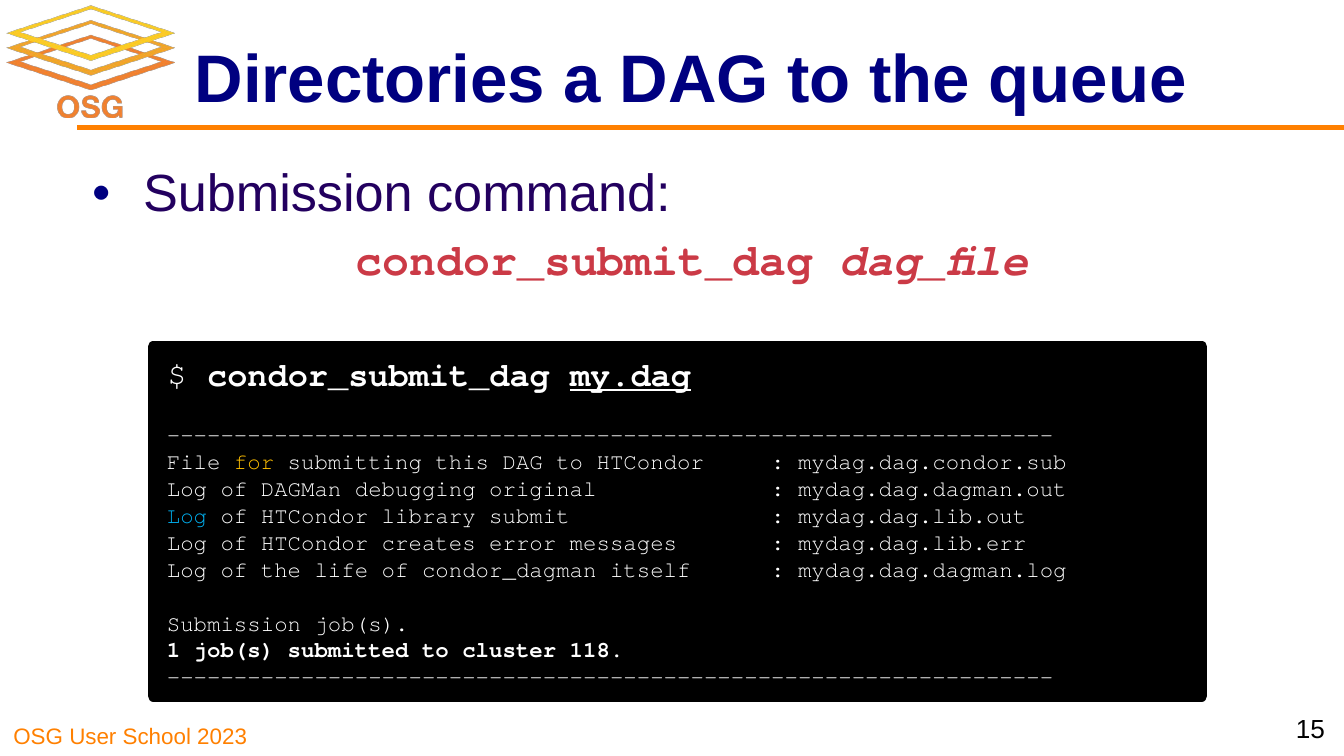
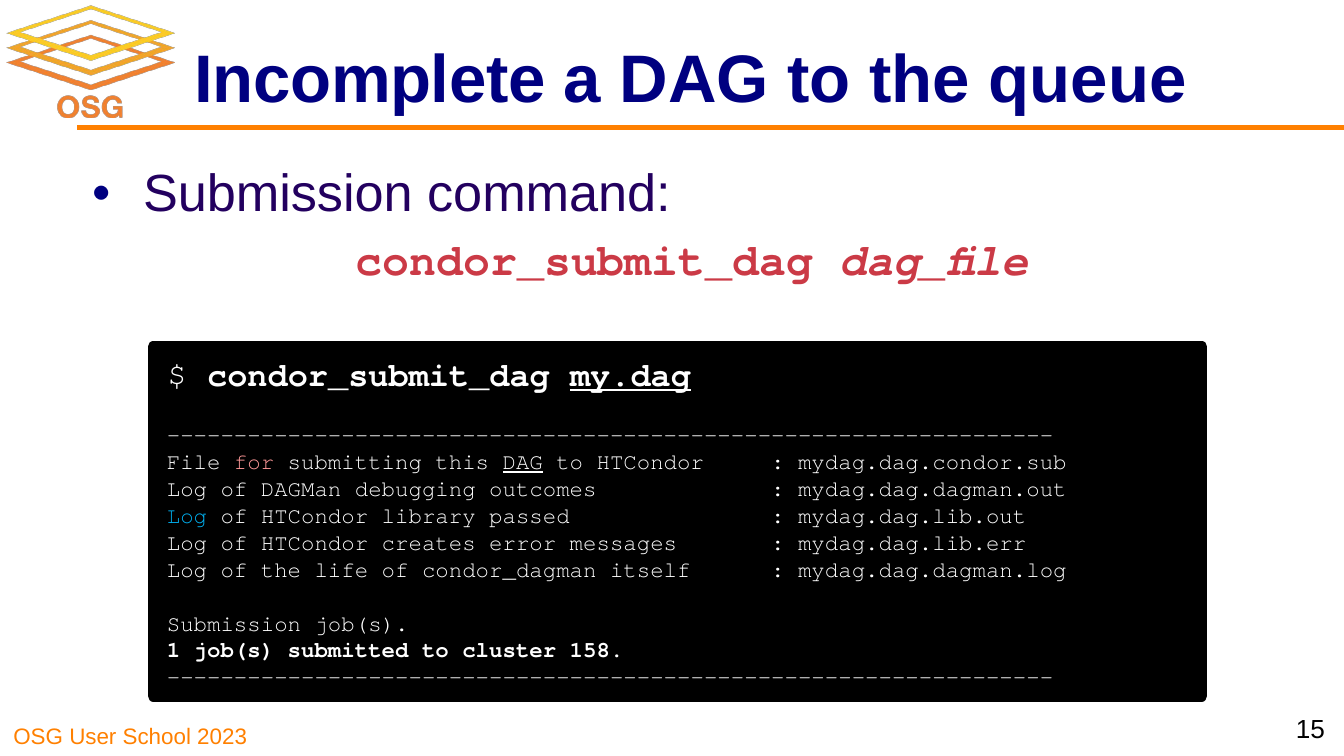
Directories: Directories -> Incomplete (370, 80)
for colour: yellow -> pink (254, 462)
DAG underline: none -> present (523, 462)
original: original -> outcomes (543, 489)
submit: submit -> passed (529, 516)
118: 118 -> 158 (597, 651)
